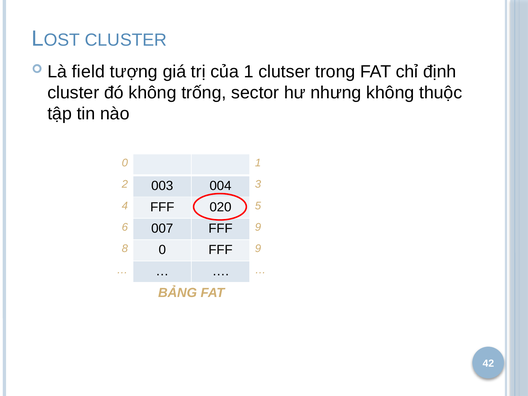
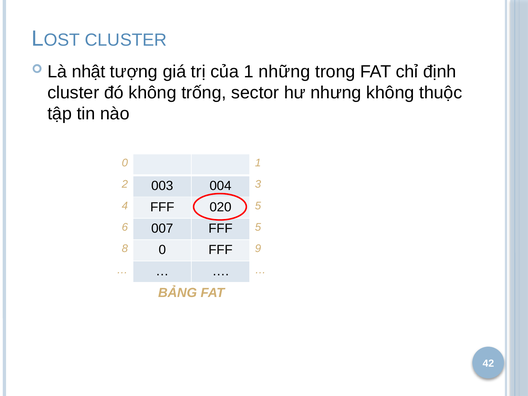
field: field -> nhật (89, 72)
clutser: clutser -> những (284, 72)
007 FFF 9: 9 -> 5 (258, 227)
